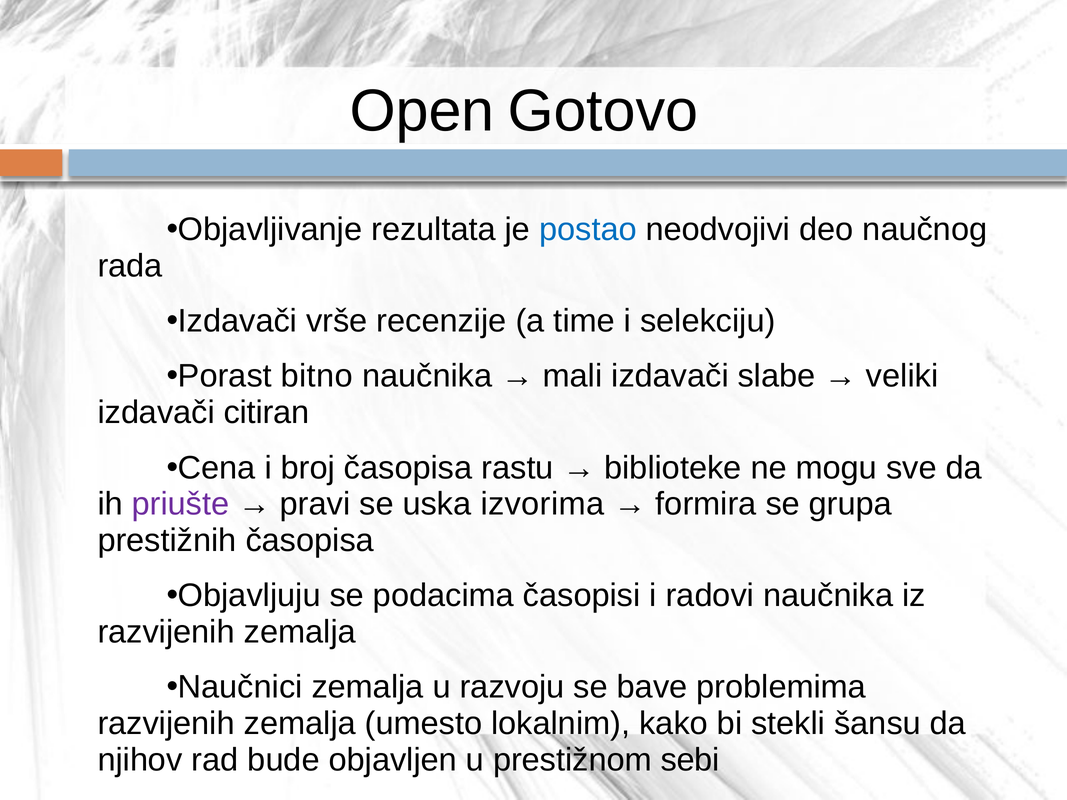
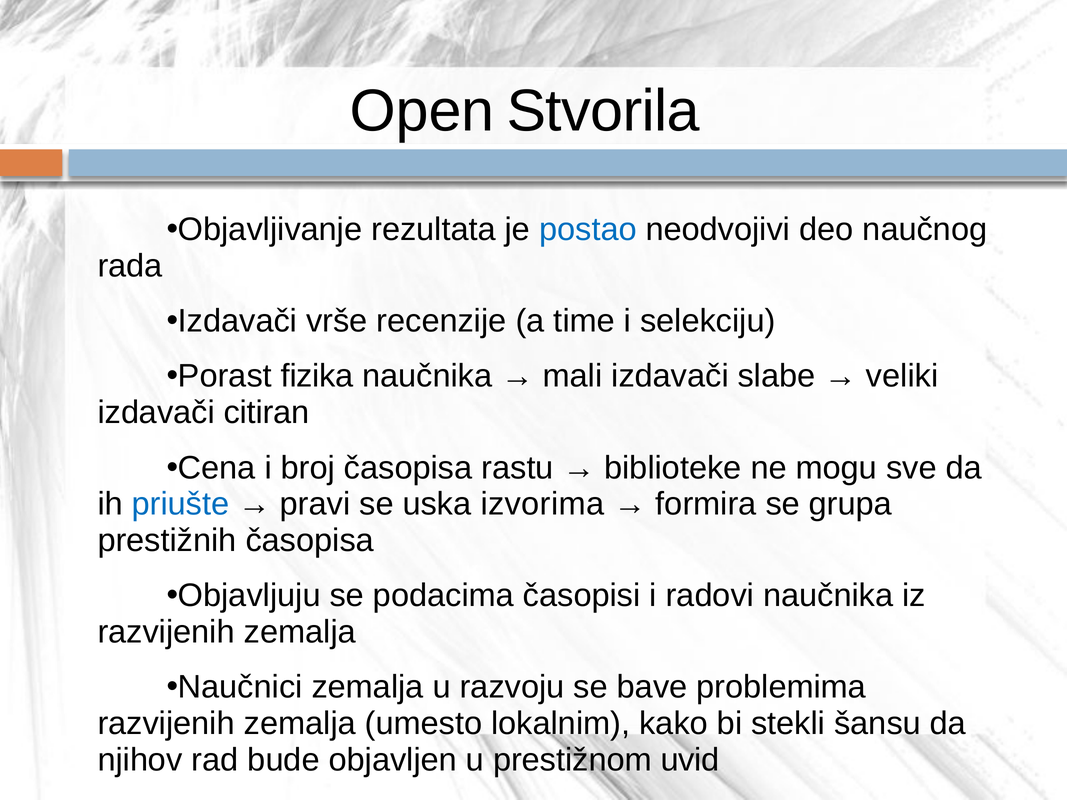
Gotovo: Gotovo -> Stvorila (603, 111)
bitno: bitno -> fizika (317, 376)
priušte colour: purple -> blue (181, 504)
sebi: sebi -> uvid (690, 760)
